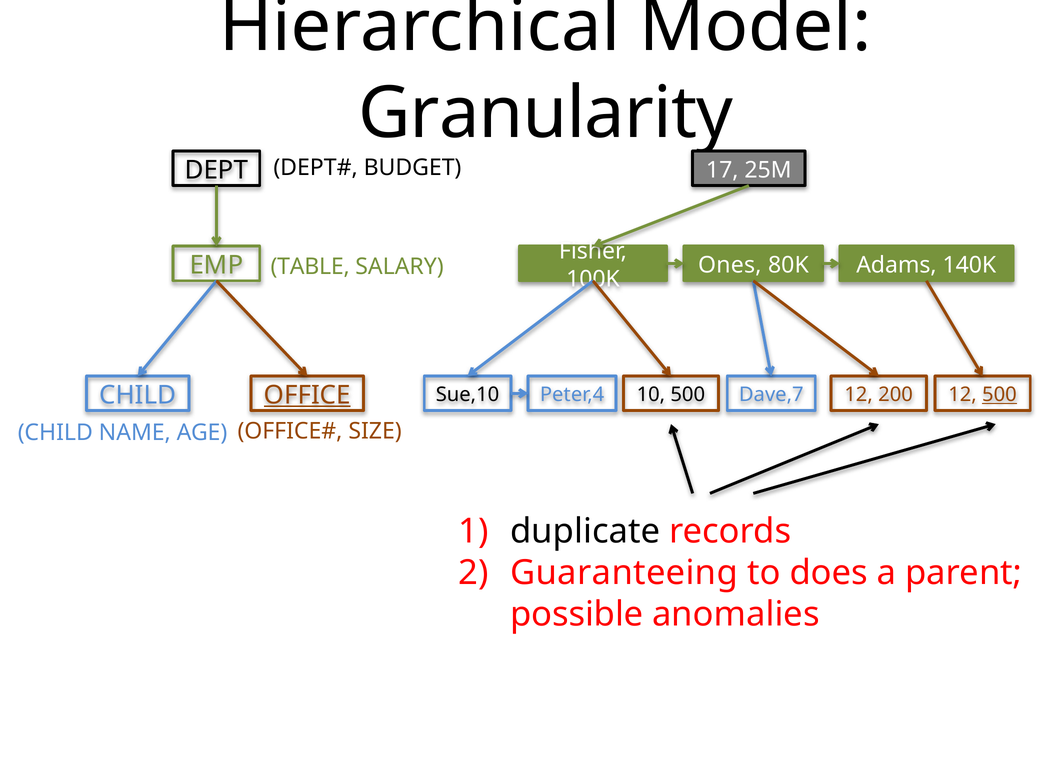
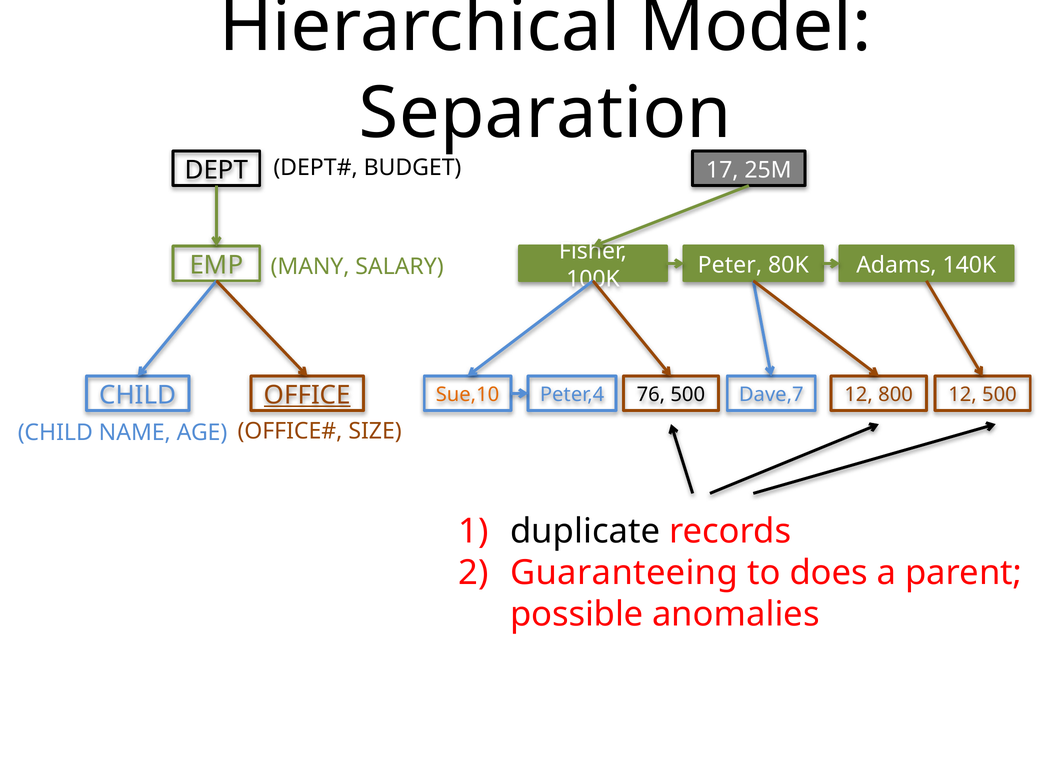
Granularity: Granularity -> Separation (545, 113)
Ones: Ones -> Peter (730, 265)
TABLE: TABLE -> MANY (310, 267)
Sue,10 colour: black -> orange (468, 395)
10: 10 -> 76 (651, 395)
200: 200 -> 800 (896, 395)
500 underline: present -> none (999, 395)
